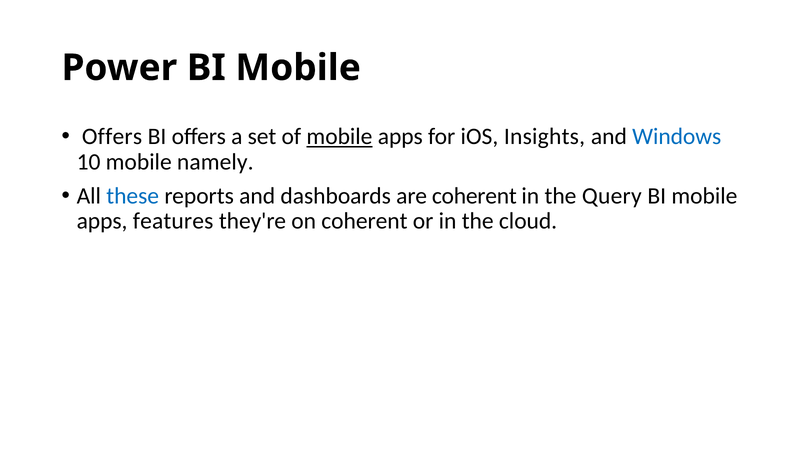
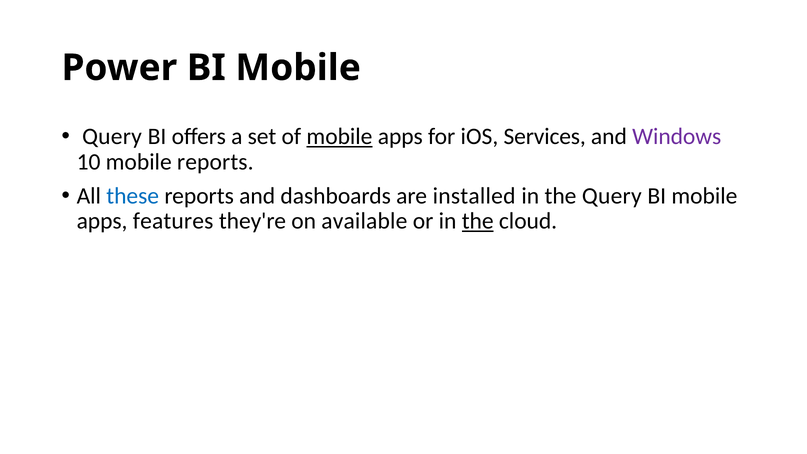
Offers: Offers -> Query (112, 136)
Insights: Insights -> Services (545, 136)
Windows colour: blue -> purple (677, 136)
mobile namely: namely -> reports (215, 162)
are coherent: coherent -> installed (474, 196)
on coherent: coherent -> available (364, 221)
the underline: none -> present (478, 221)
